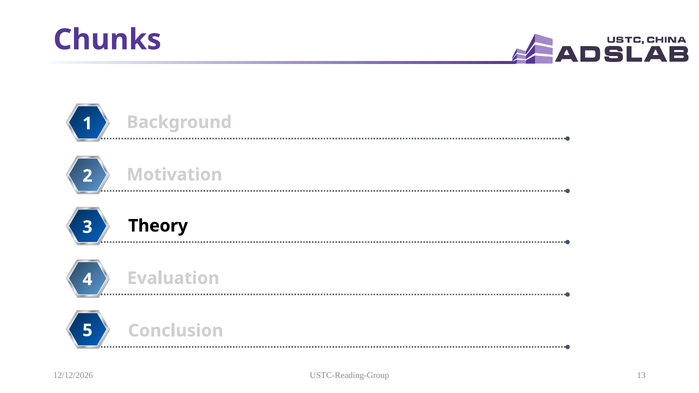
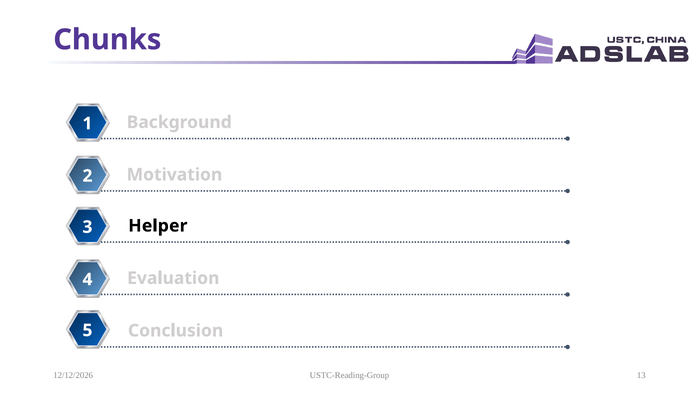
Theory: Theory -> Helper (158, 226)
